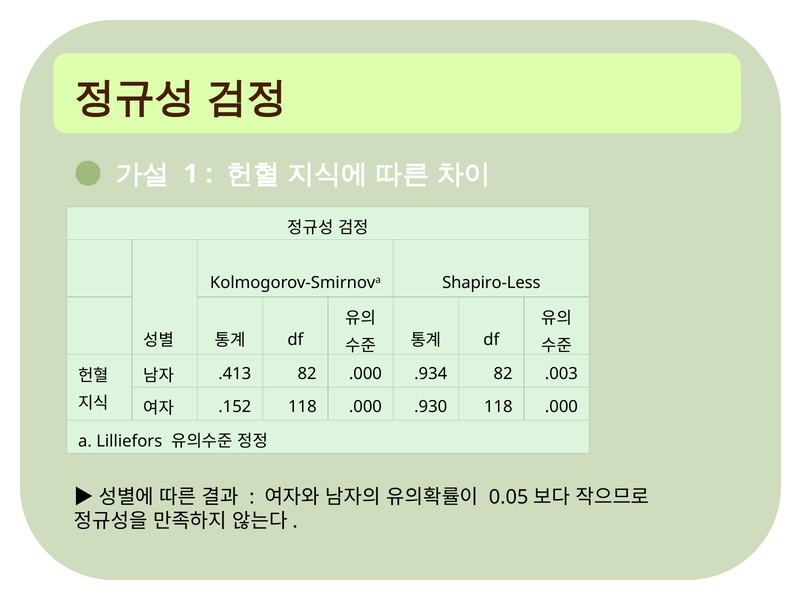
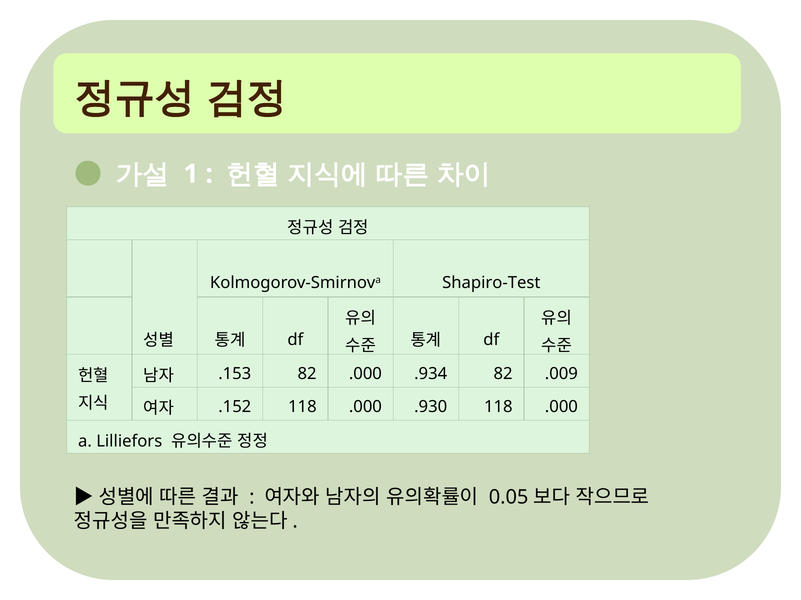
Shapiro-Less: Shapiro-Less -> Shapiro-Test (491, 283)
.413: .413 -> .153 (235, 374)
.003: .003 -> .009 (561, 374)
